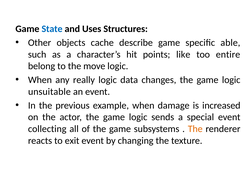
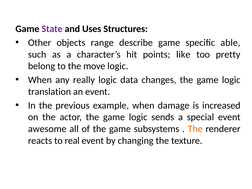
State colour: blue -> purple (52, 29)
cache: cache -> range (102, 43)
entire: entire -> pretty (228, 54)
unsuitable: unsuitable -> translation (49, 92)
collecting: collecting -> awesome (47, 129)
exit: exit -> real (72, 141)
